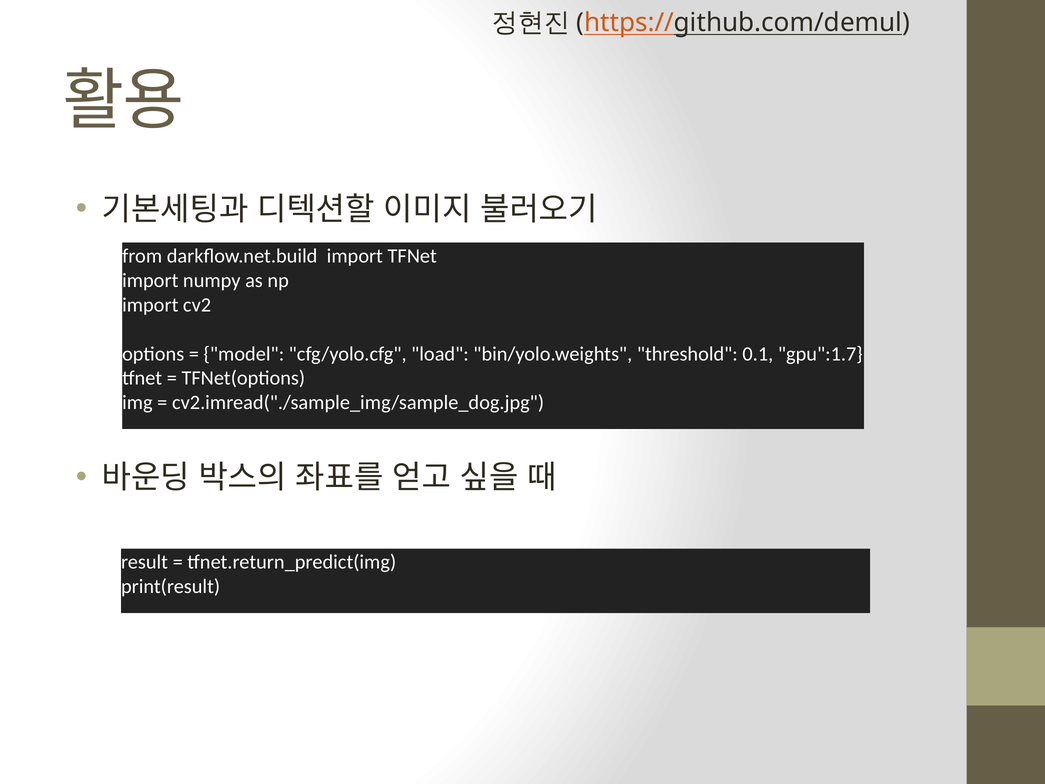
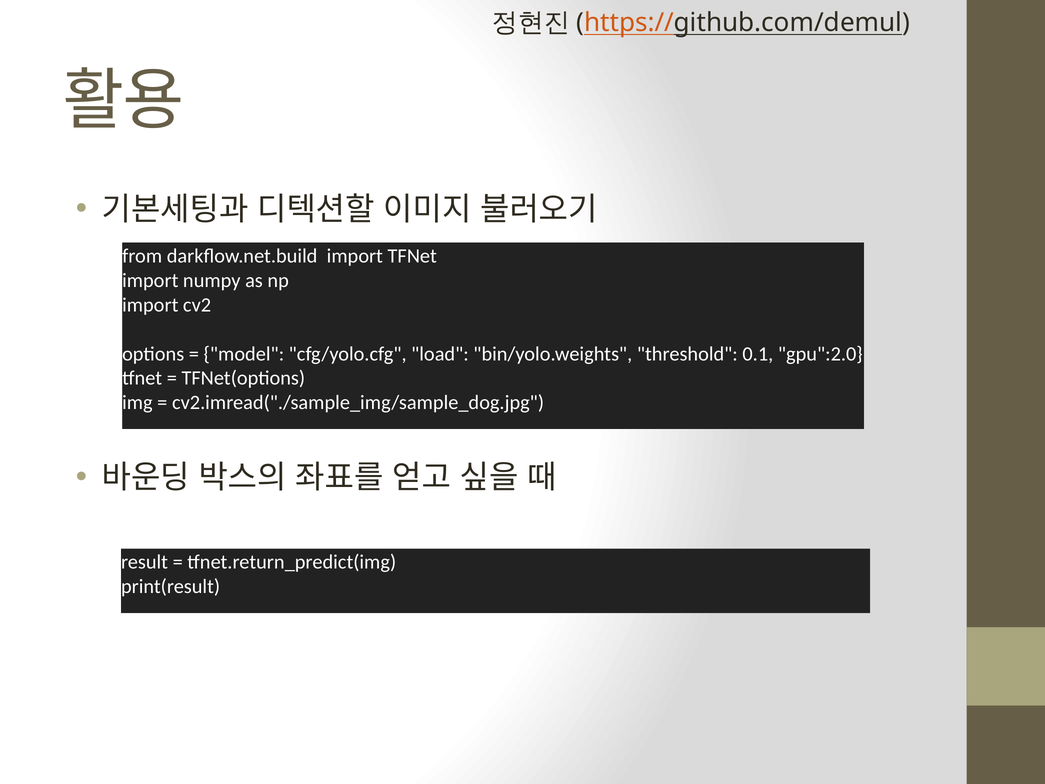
gpu":1.7: gpu":1.7 -> gpu":2.0 (820, 354)
